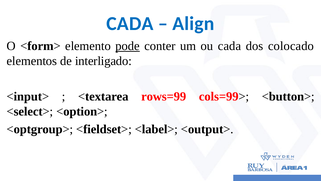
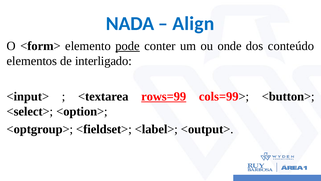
CADA: CADA -> NADA (130, 24)
ou cada: cada -> onde (230, 46)
colocado: colocado -> conteúdo (291, 46)
rows=99 underline: none -> present (164, 96)
